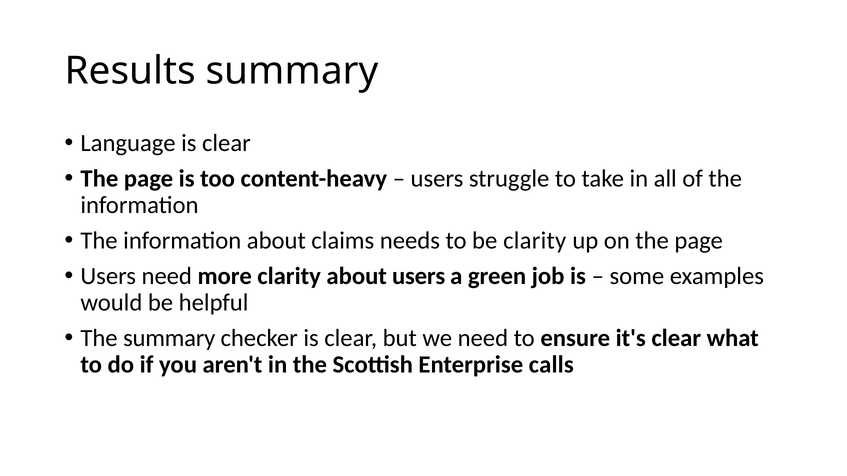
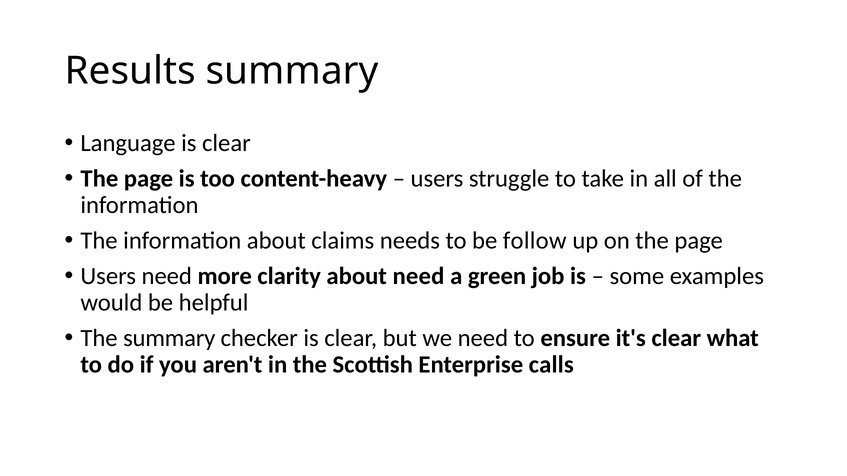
be clarity: clarity -> follow (535, 241)
about users: users -> need (418, 276)
